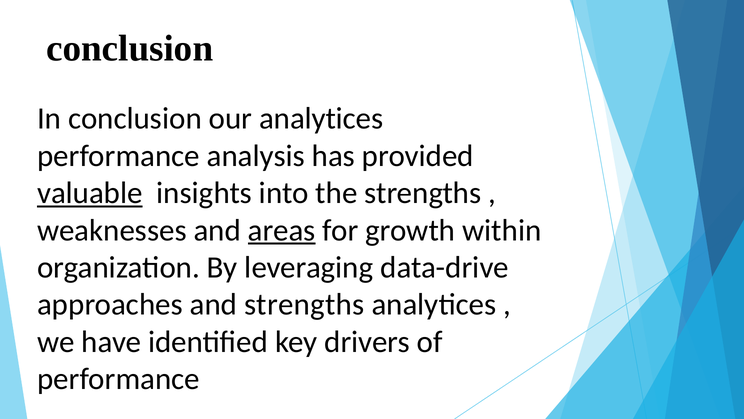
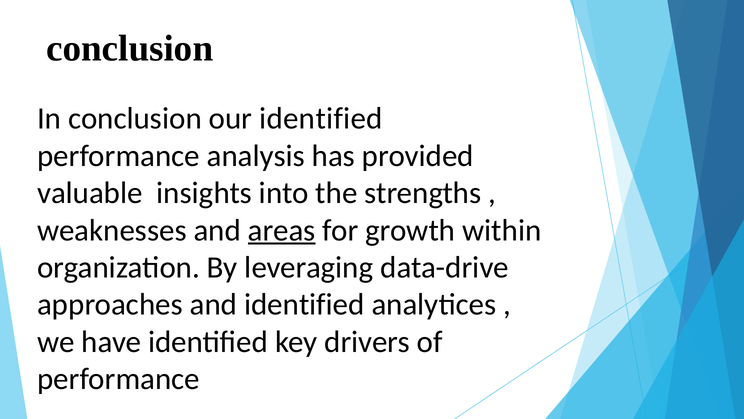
our analytices: analytices -> identified (321, 118)
valuable underline: present -> none (90, 193)
and strengths: strengths -> identified (304, 304)
